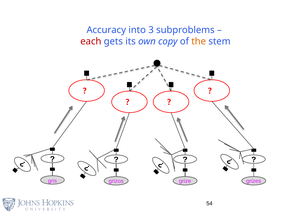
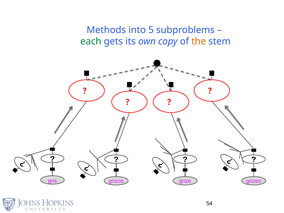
Accuracy: Accuracy -> Methods (106, 30)
3: 3 -> 5 (151, 30)
each colour: red -> green (91, 41)
